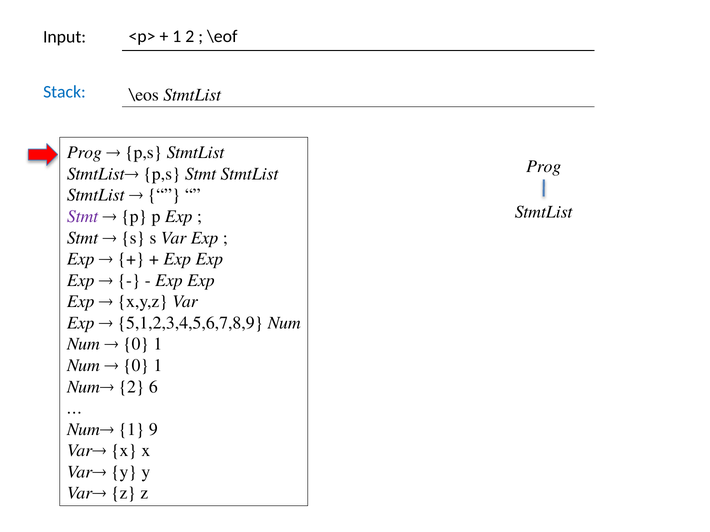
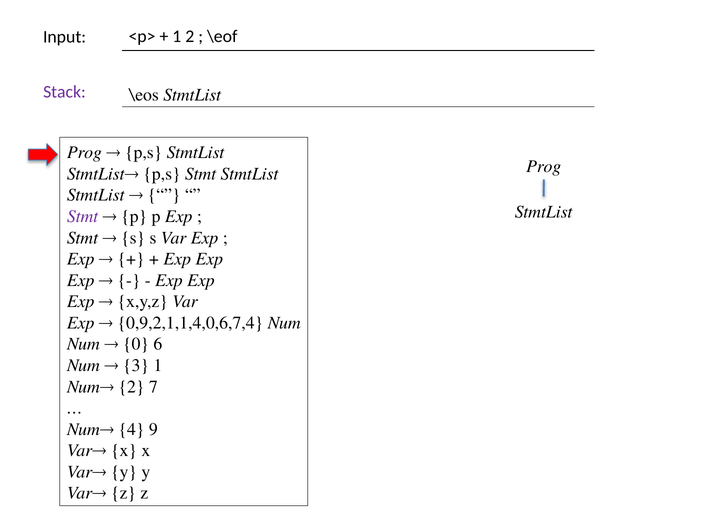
Stack colour: blue -> purple (64, 92)
5,1,2,3,4,5,6,7,8,9: 5,1,2,3,4,5,6,7,8,9 -> 0,9,2,1,1,4,0,6,7,4 (190, 323)
1: 1 -> 6 (158, 344)
0: 0 -> 3 (136, 366)
6: 6 -> 7 (153, 387)
Num 1: 1 -> 4 (132, 430)
